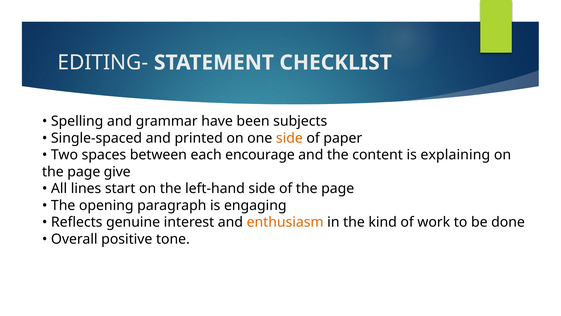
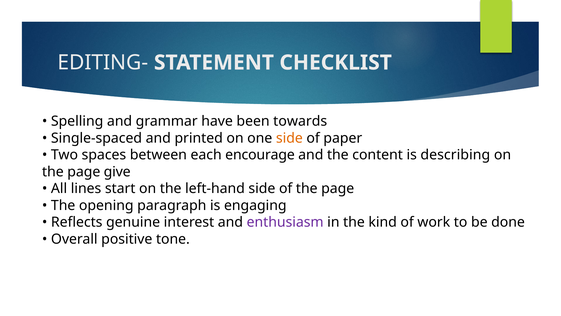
subjects: subjects -> towards (300, 121)
explaining: explaining -> describing (455, 155)
enthusiasm colour: orange -> purple (285, 222)
